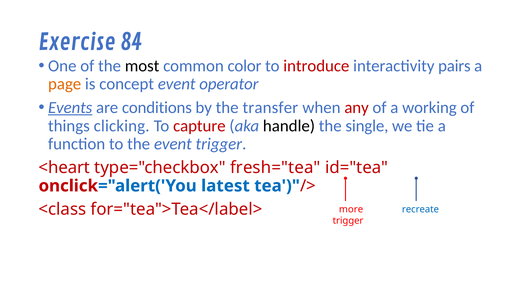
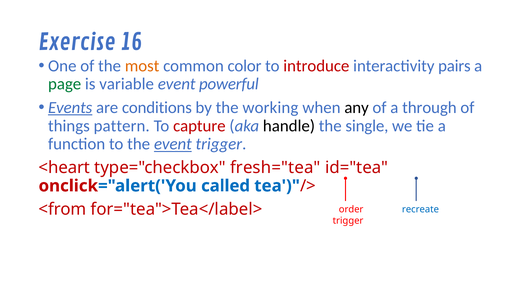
84: 84 -> 16 (131, 43)
most colour: black -> orange (142, 66)
page colour: orange -> green (65, 84)
concept: concept -> variable (127, 84)
operator: operator -> powerful (229, 84)
transfer: transfer -> working (270, 107)
any colour: red -> black (357, 107)
working: working -> through (429, 107)
clicking: clicking -> pattern (122, 126)
event underline: none -> present (173, 144)
latest: latest -> called (226, 186)
<class: <class -> <from (62, 209)
more: more -> order (351, 209)
